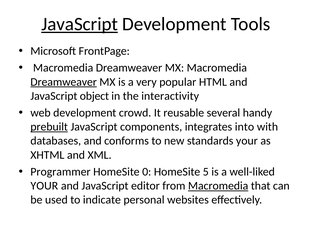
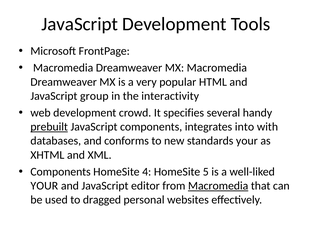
JavaScript underline: present -> none (80, 24)
Dreamweaver underline: present -> none (64, 82)
object: object -> group (94, 96)
reusable: reusable -> specifies (184, 113)
Programmer: Programmer -> Components (61, 172)
0: 0 -> 4 (147, 172)
indicate: indicate -> dragged (102, 200)
